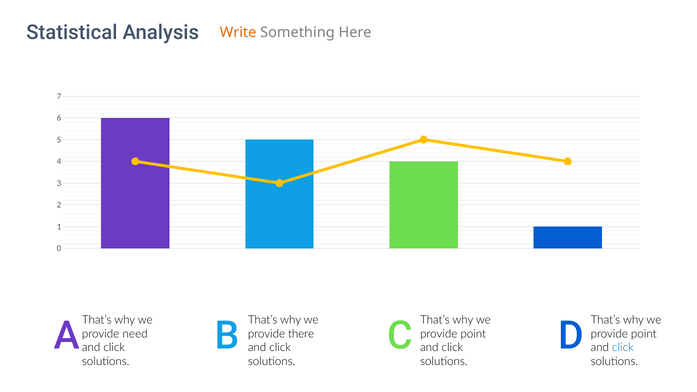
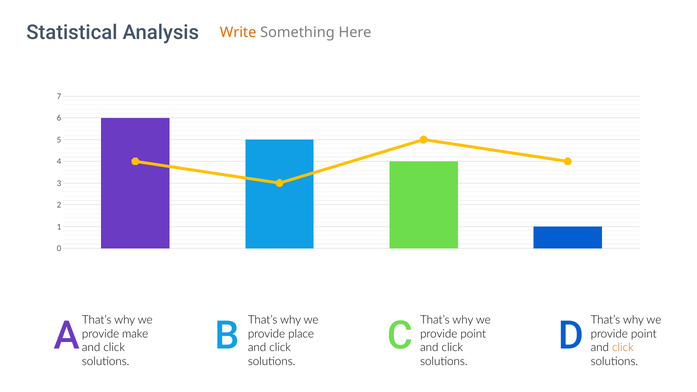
need: need -> make (135, 334)
there: there -> place (301, 334)
click colour: blue -> orange (623, 348)
